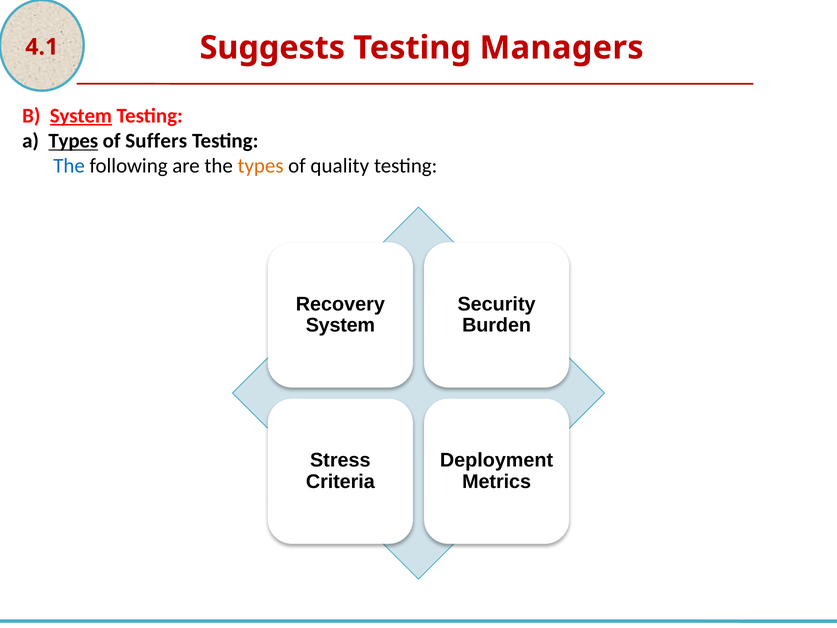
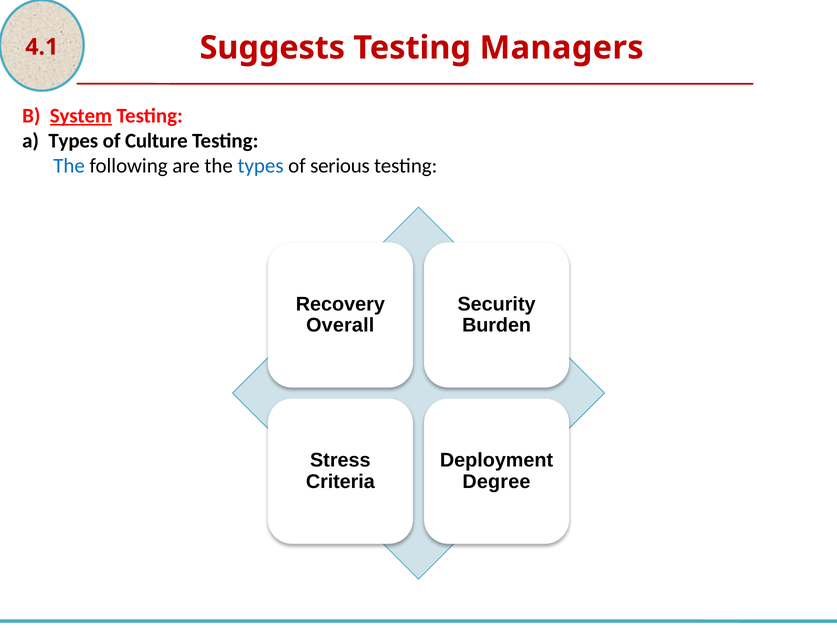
Types underline: present -> none (73, 141)
Suffers: Suffers -> Culture (156, 141)
types colour: orange -> blue (261, 166)
quality: quality -> serious (340, 166)
System: System -> Overall (340, 325)
Metrics: Metrics -> Degree (496, 482)
